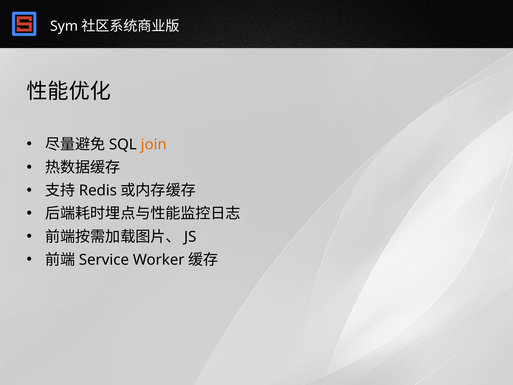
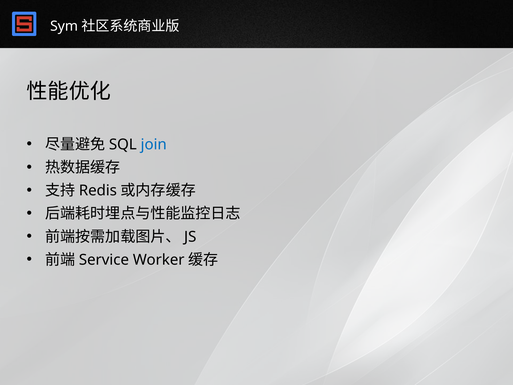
join colour: orange -> blue (154, 144)
